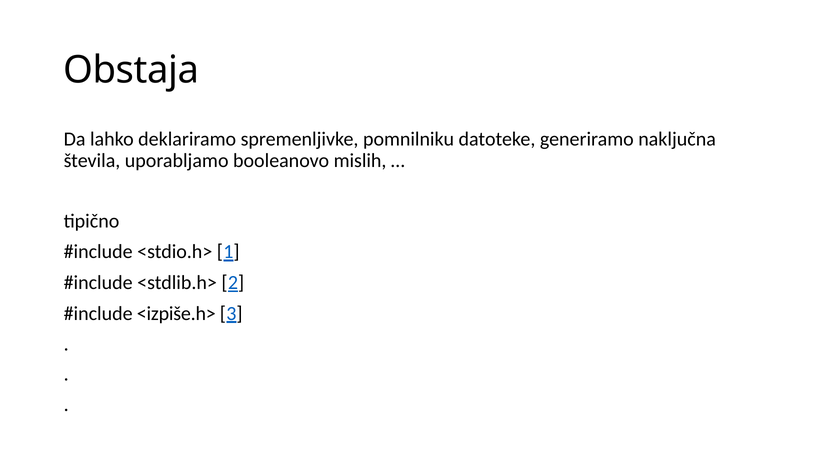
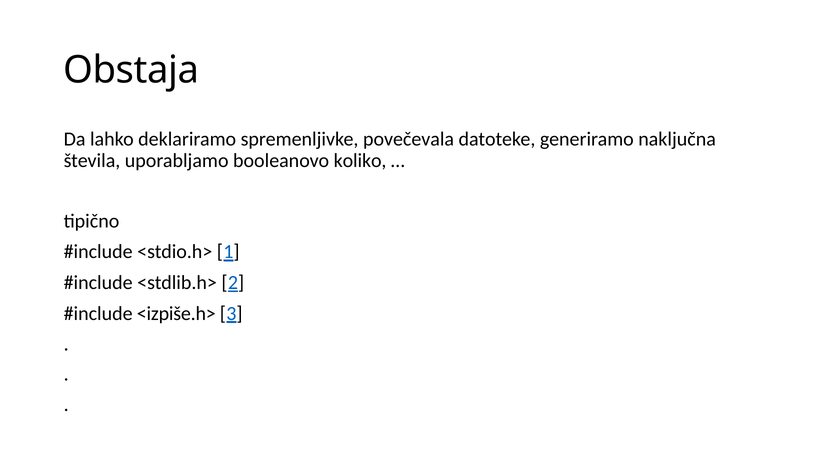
pomnilniku: pomnilniku -> povečevala (409, 139)
mislih: mislih -> koliko (360, 160)
